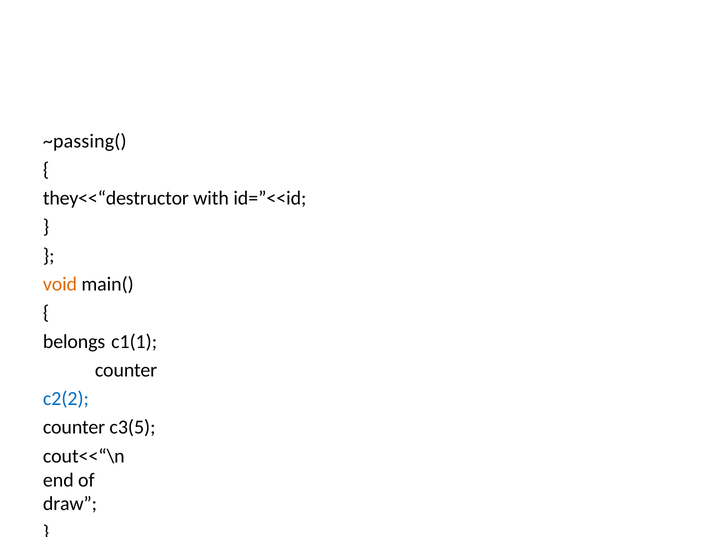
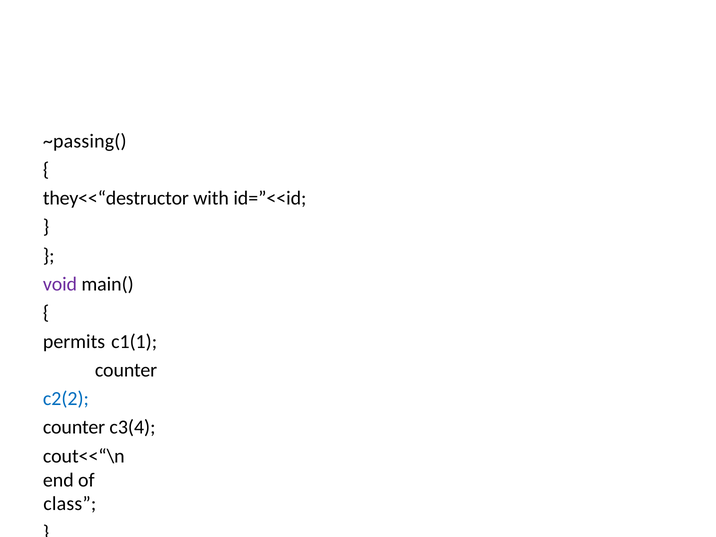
void colour: orange -> purple (60, 284)
belongs: belongs -> permits (74, 341)
c3(5: c3(5 -> c3(4 (132, 427)
draw: draw -> class (70, 504)
